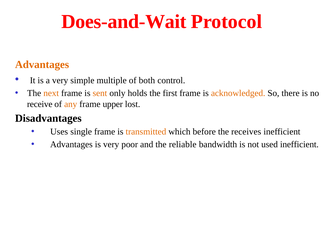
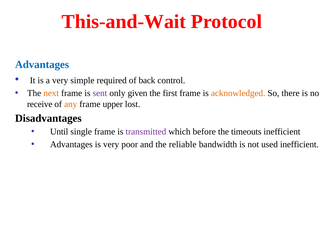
Does-and-Wait: Does-and-Wait -> This-and-Wait (124, 22)
Advantages colour: orange -> blue (42, 65)
multiple: multiple -> required (112, 80)
both: both -> back (147, 80)
sent colour: orange -> purple (100, 93)
holds: holds -> given (138, 93)
Uses: Uses -> Until (59, 132)
transmitted colour: orange -> purple (146, 132)
receives: receives -> timeouts (246, 132)
